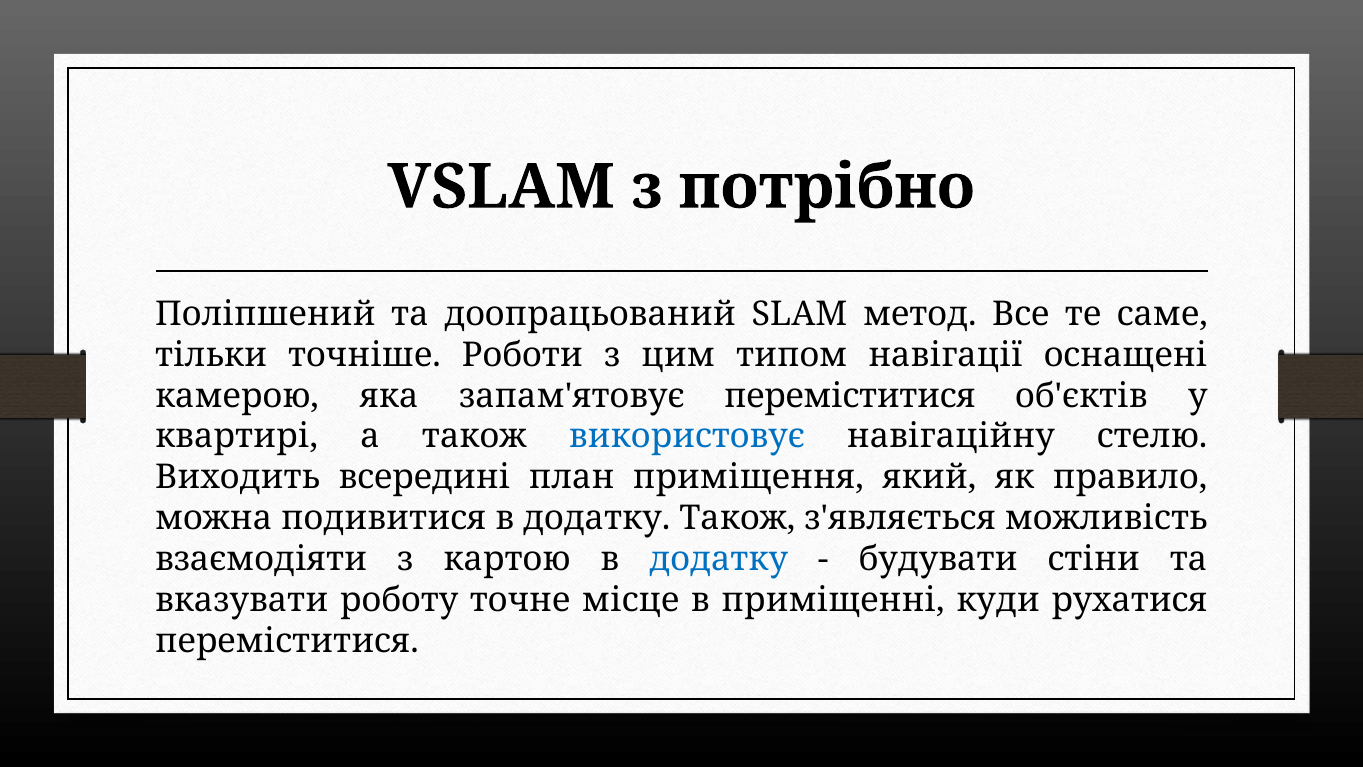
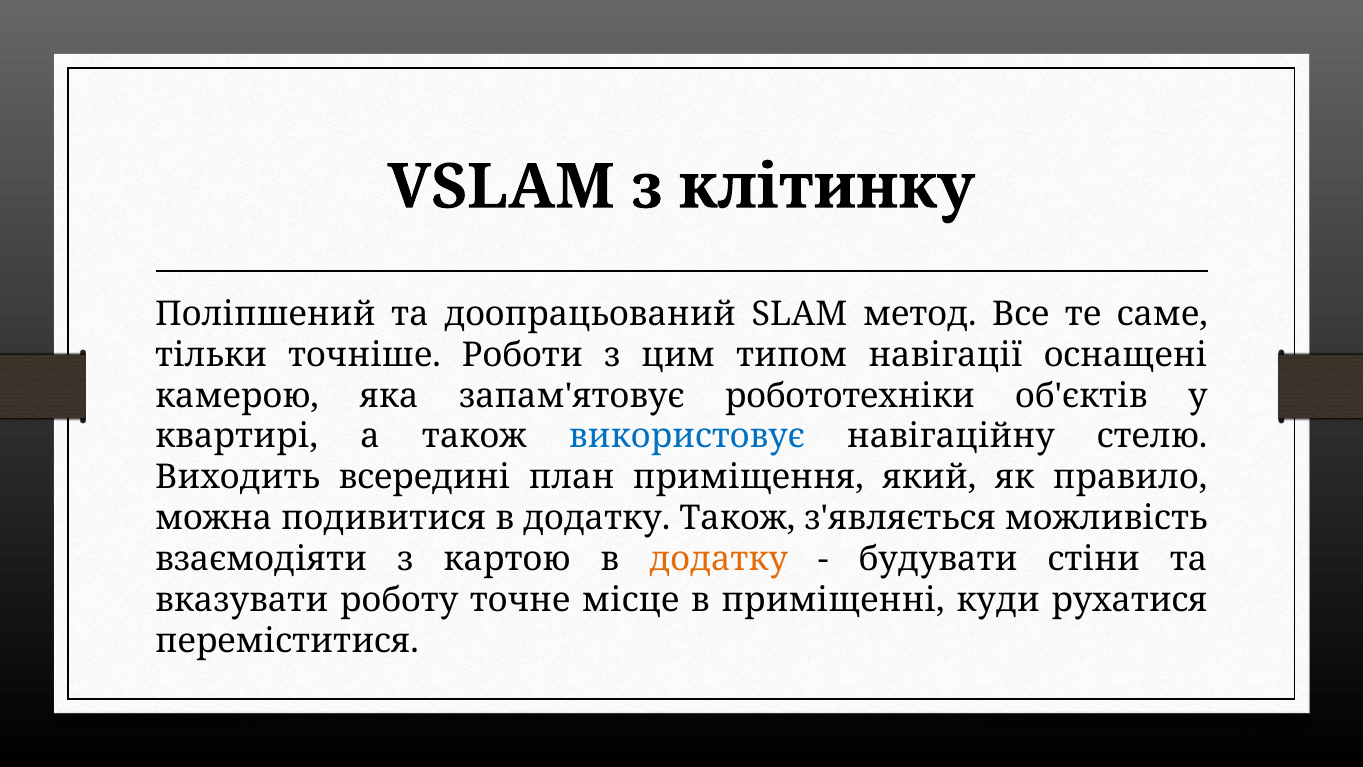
потрібно: потрібно -> клітинку (827, 187)
запам'ятовує переміститися: переміститися -> робототехніки (850, 396)
додатку colour: blue -> orange (719, 559)
